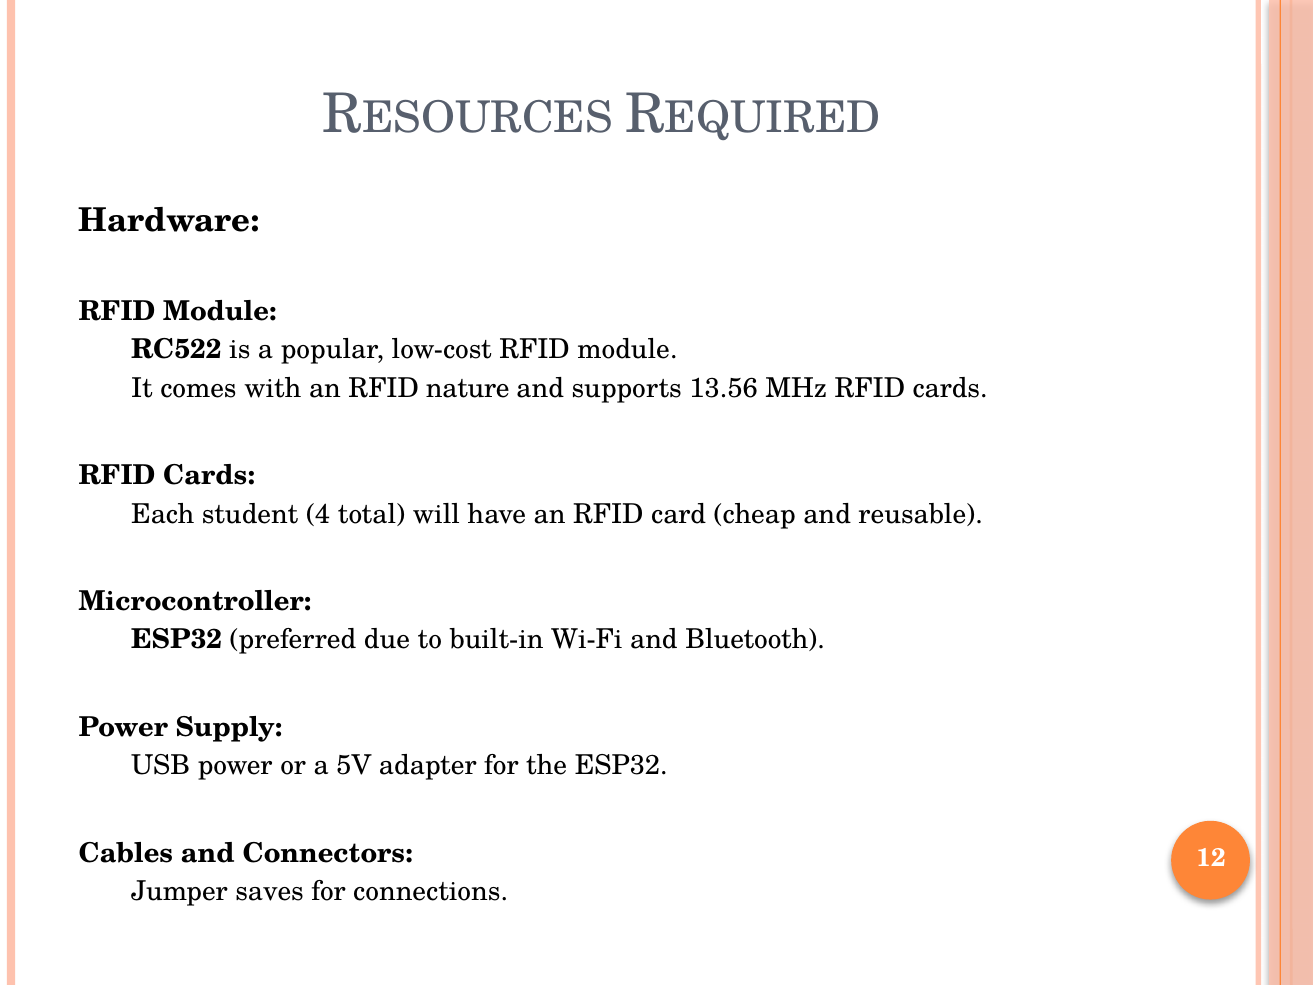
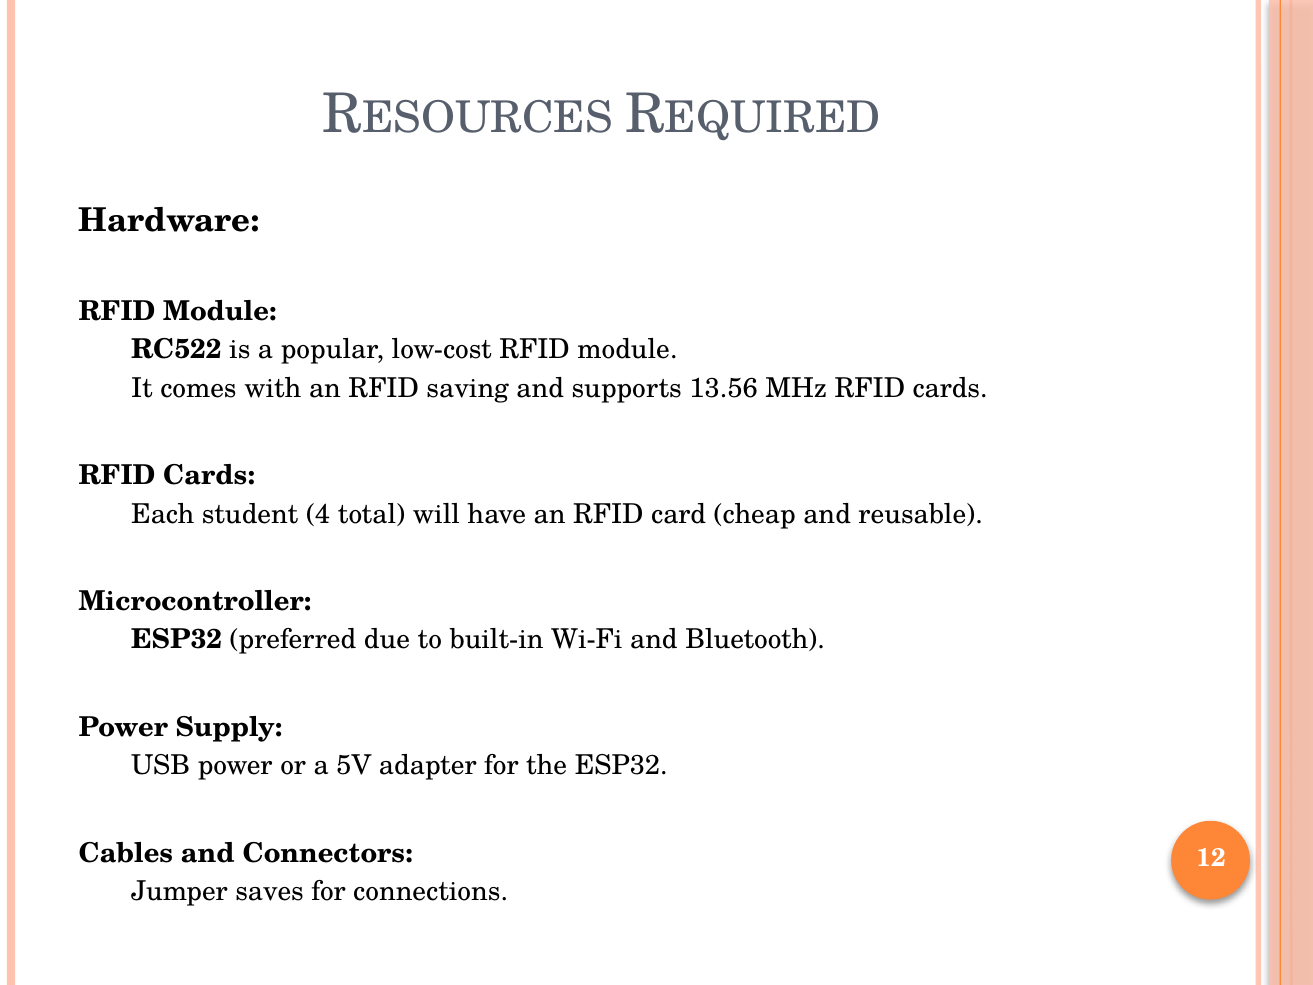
nature: nature -> saving (468, 388)
